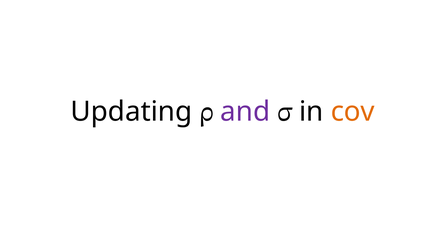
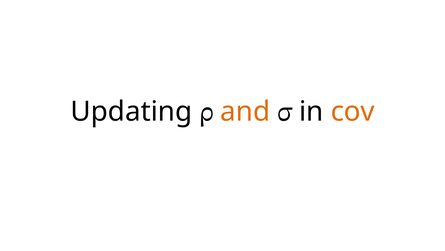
and colour: purple -> orange (245, 111)
